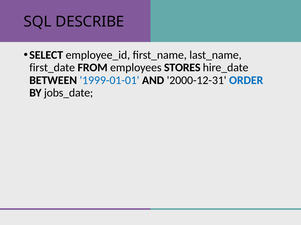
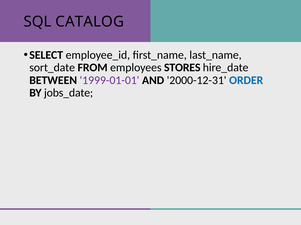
DESCRIBE: DESCRIBE -> CATALOG (90, 22)
first_date: first_date -> sort_date (52, 68)
1999-01-01 colour: blue -> purple (110, 80)
